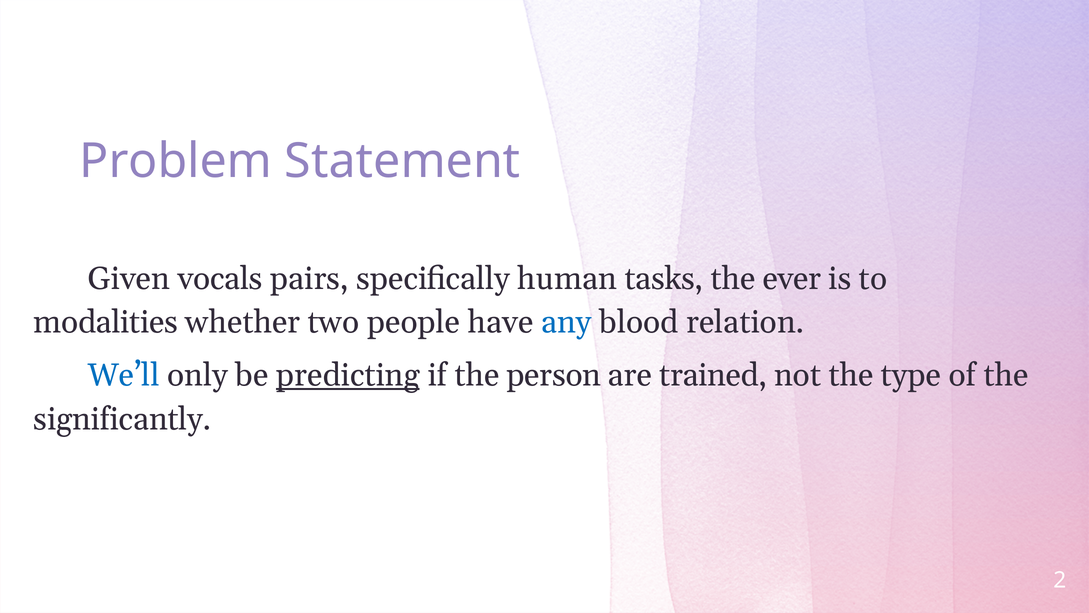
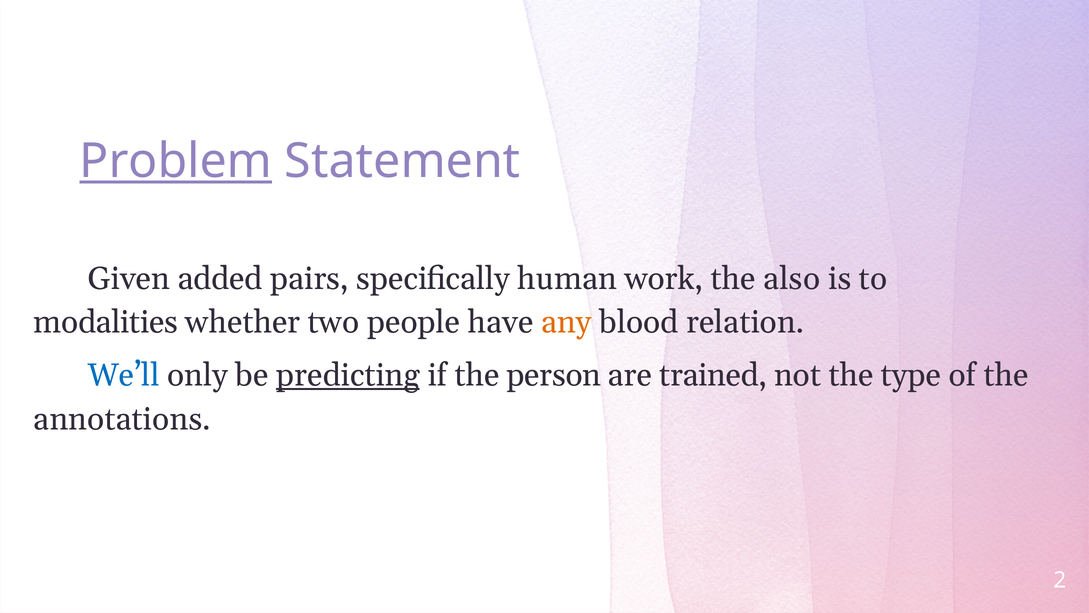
Problem underline: none -> present (176, 161)
vocals: vocals -> added (220, 278)
tasks: tasks -> work (664, 278)
ever: ever -> also (792, 278)
any colour: blue -> orange (566, 322)
significantly: significantly -> annotations (122, 419)
